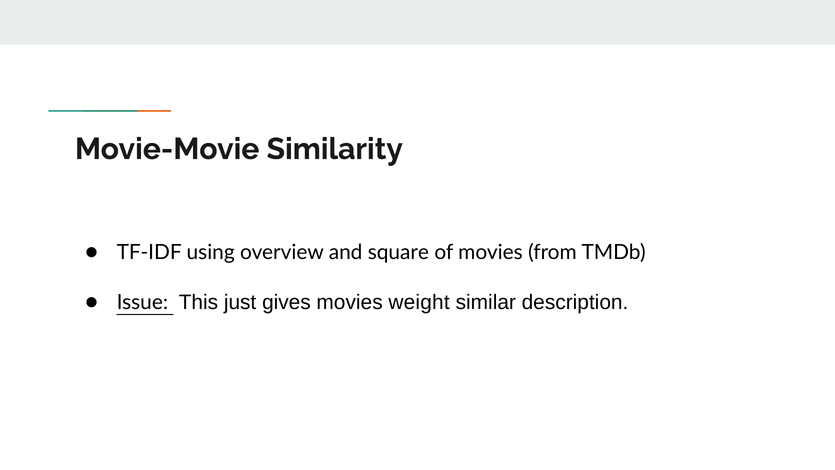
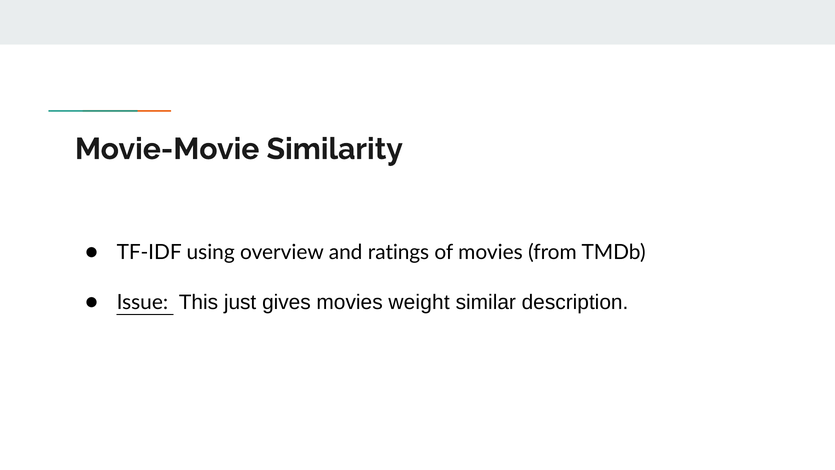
square: square -> ratings (398, 252)
